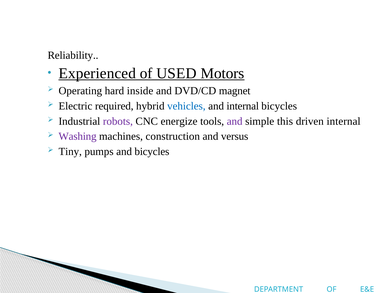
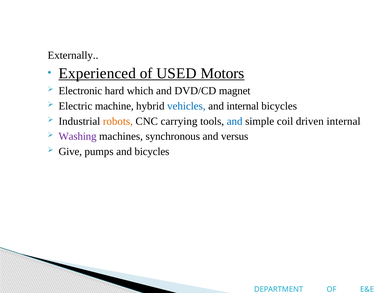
Reliability: Reliability -> Externally (73, 55)
Operating: Operating -> Electronic (80, 91)
inside: inside -> which (140, 91)
required: required -> machine (114, 106)
robots colour: purple -> orange (118, 121)
energize: energize -> carrying (179, 121)
and colour: purple -> blue (235, 121)
this: this -> coil (285, 121)
construction: construction -> synchronous (173, 136)
Tiny: Tiny -> Give (70, 152)
